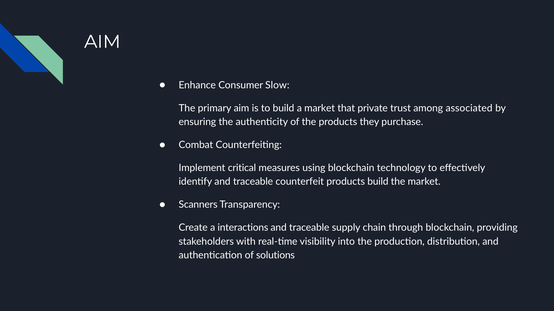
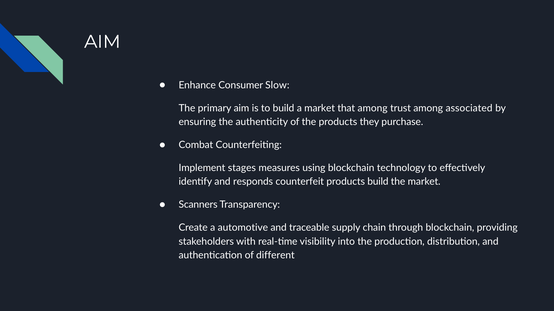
that private: private -> among (373, 108)
critical: critical -> stages (242, 168)
identify and traceable: traceable -> responds (253, 182)
interactions: interactions -> automotive (243, 228)
solutions: solutions -> different (275, 256)
